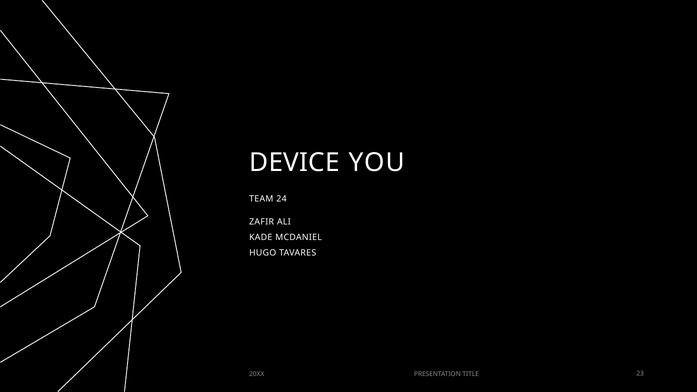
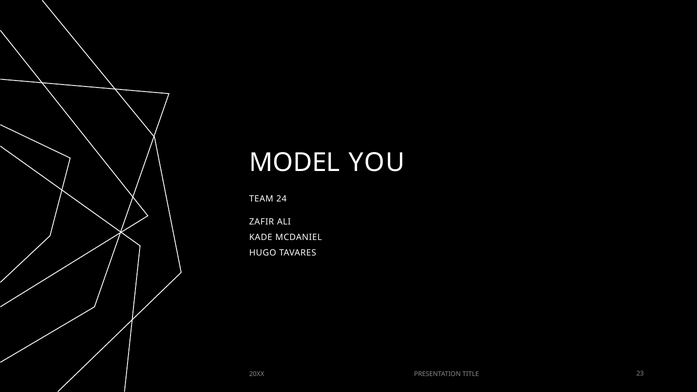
DEVICE: DEVICE -> MODEL (295, 163)
